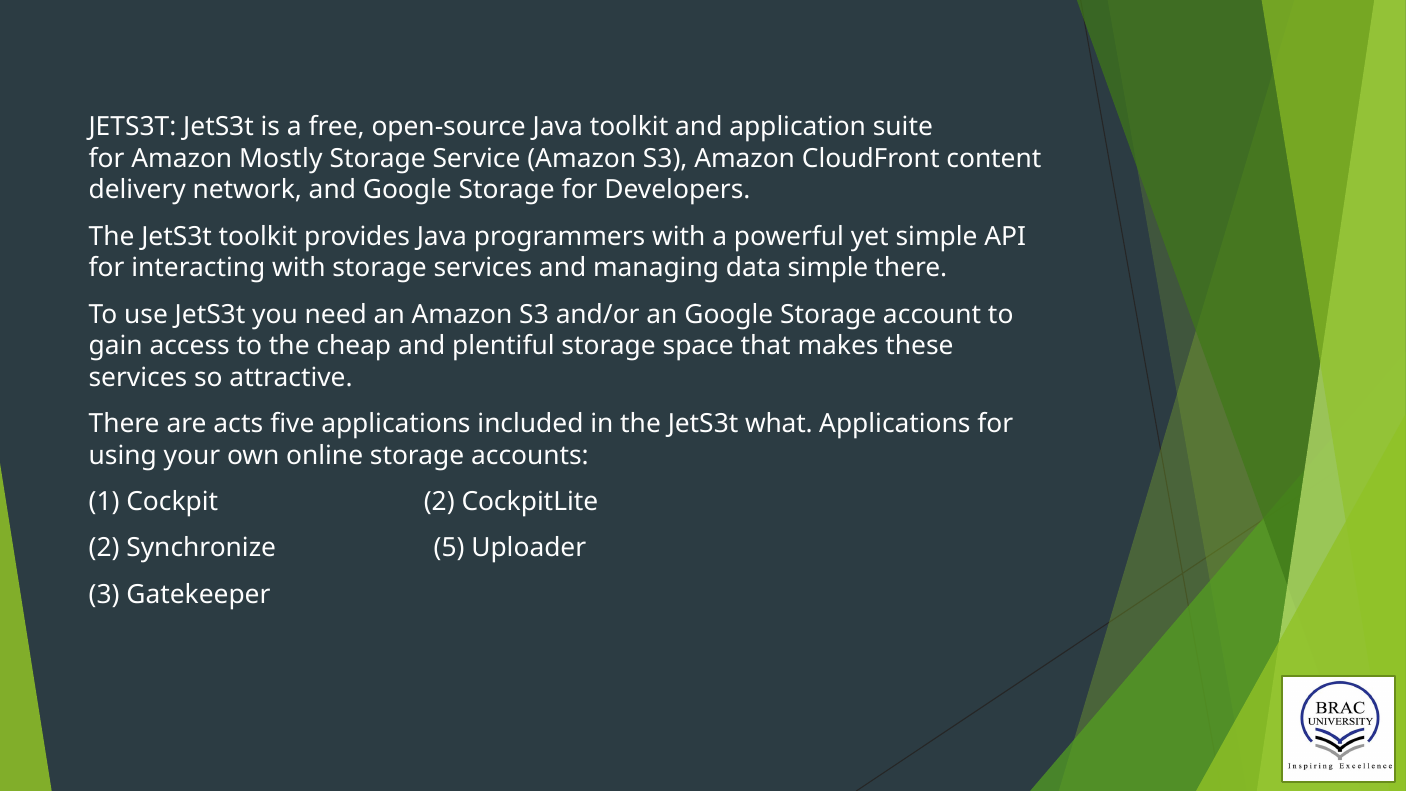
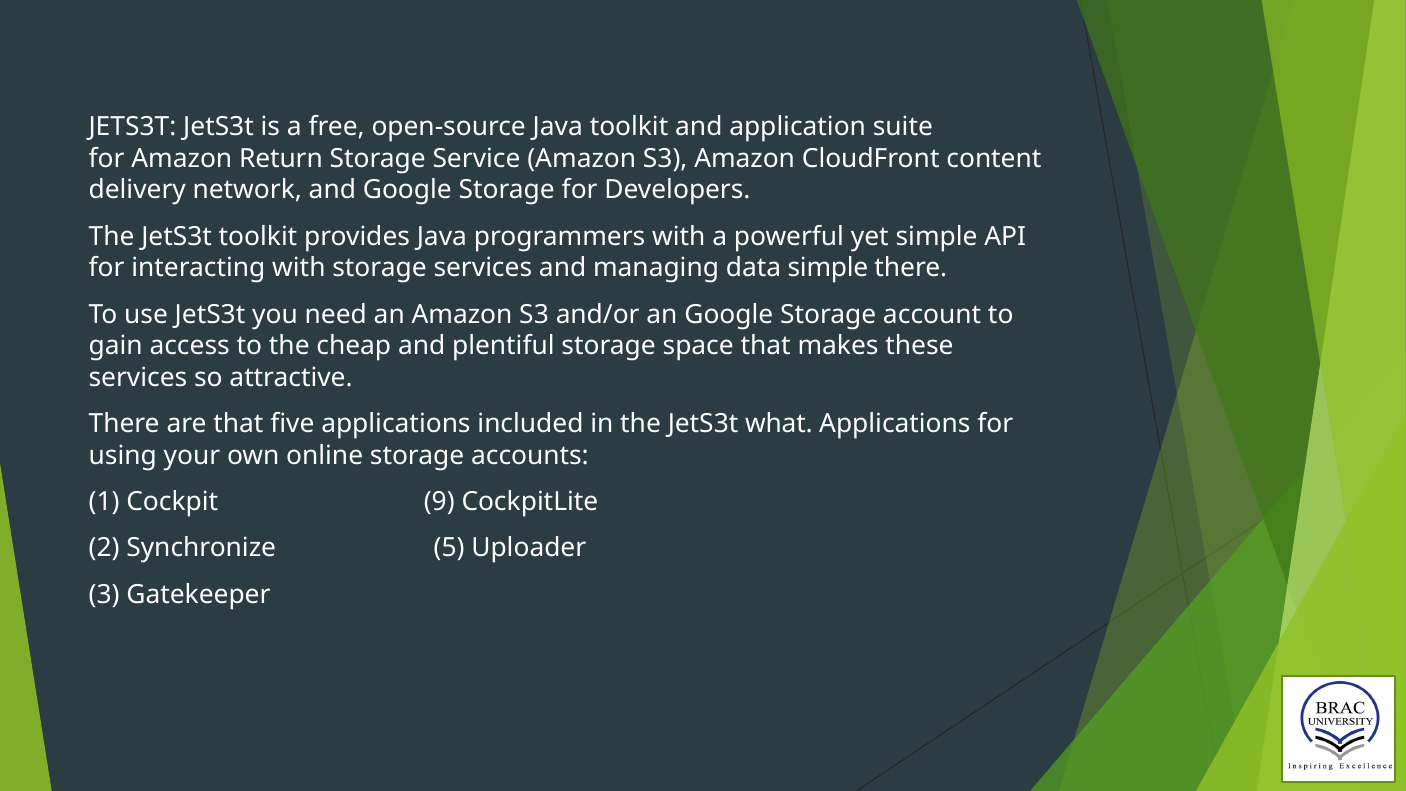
Mostly: Mostly -> Return (281, 159)
are acts: acts -> that (238, 424)
Cockpit 2: 2 -> 9 (439, 502)
